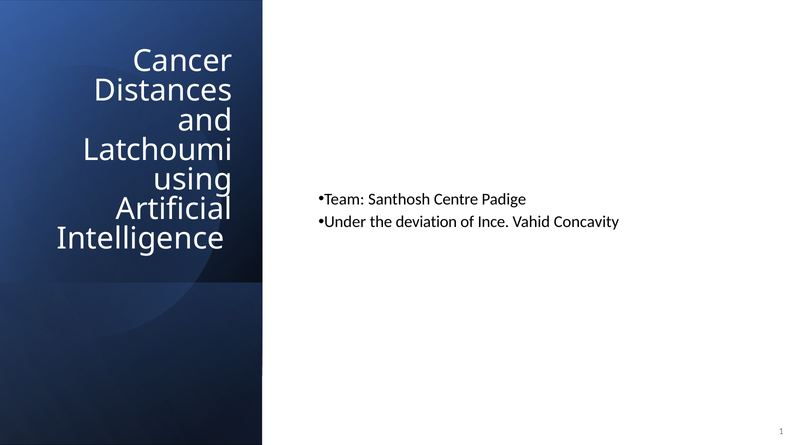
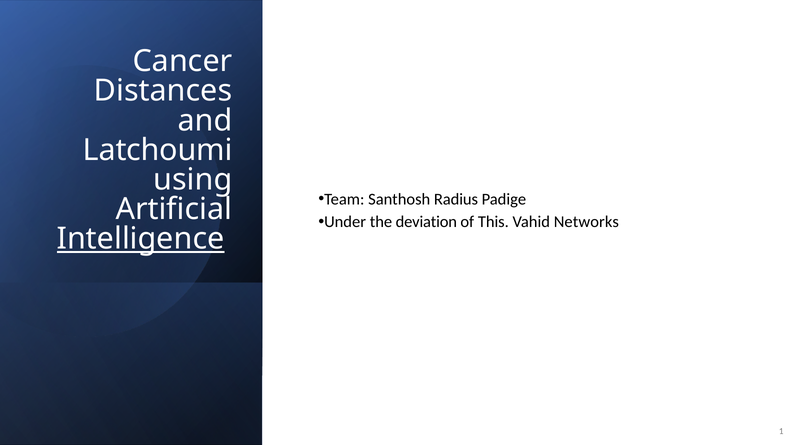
Centre: Centre -> Radius (456, 199)
Ince: Ince -> This (493, 222)
Concavity: Concavity -> Networks (586, 222)
Intelligence underline: none -> present (141, 239)
